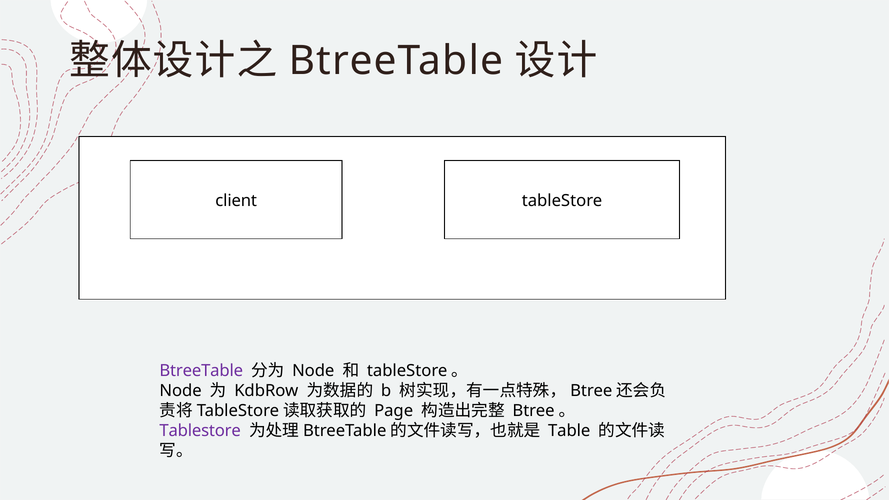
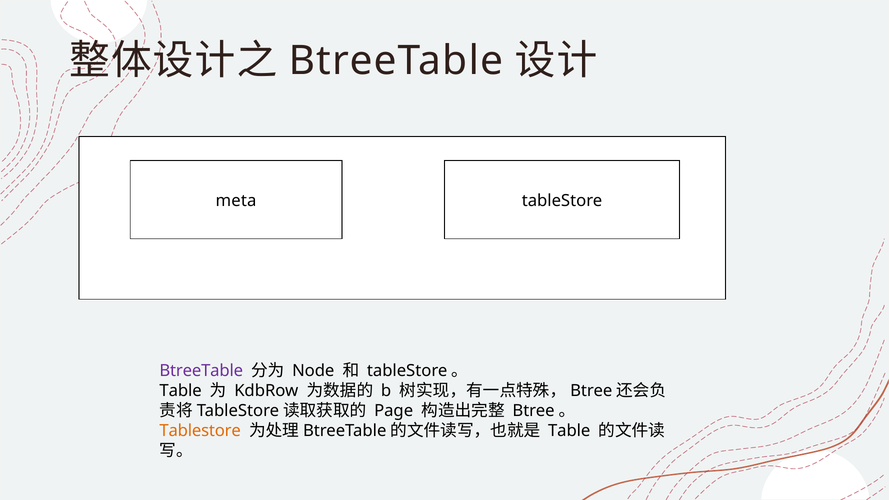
client: client -> meta (236, 201)
Node: Node -> Table (181, 391)
Tablestore colour: purple -> orange (200, 431)
